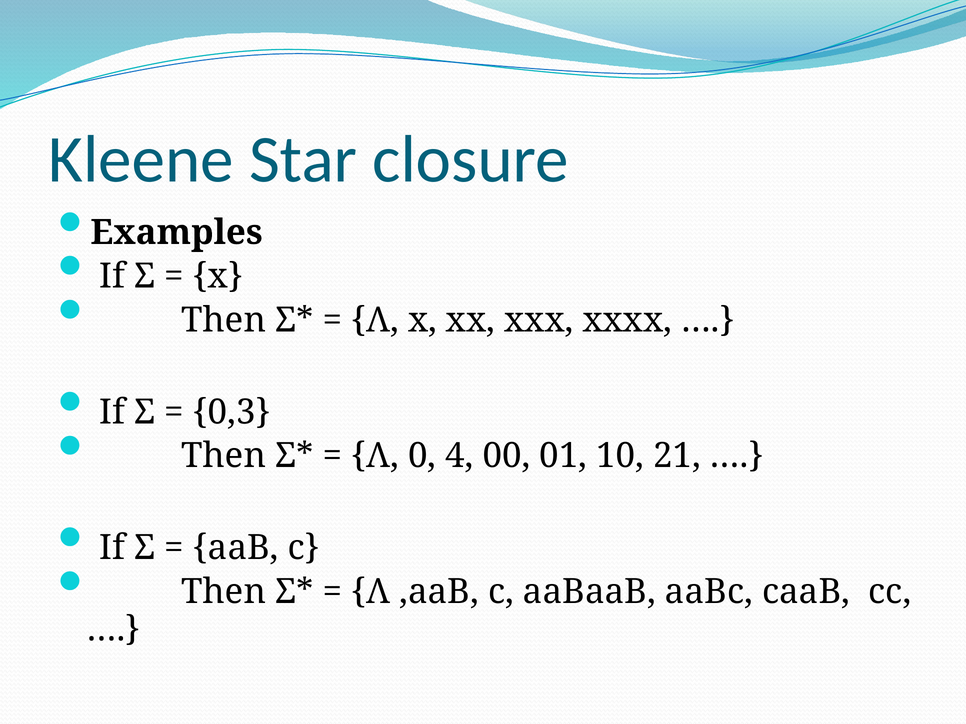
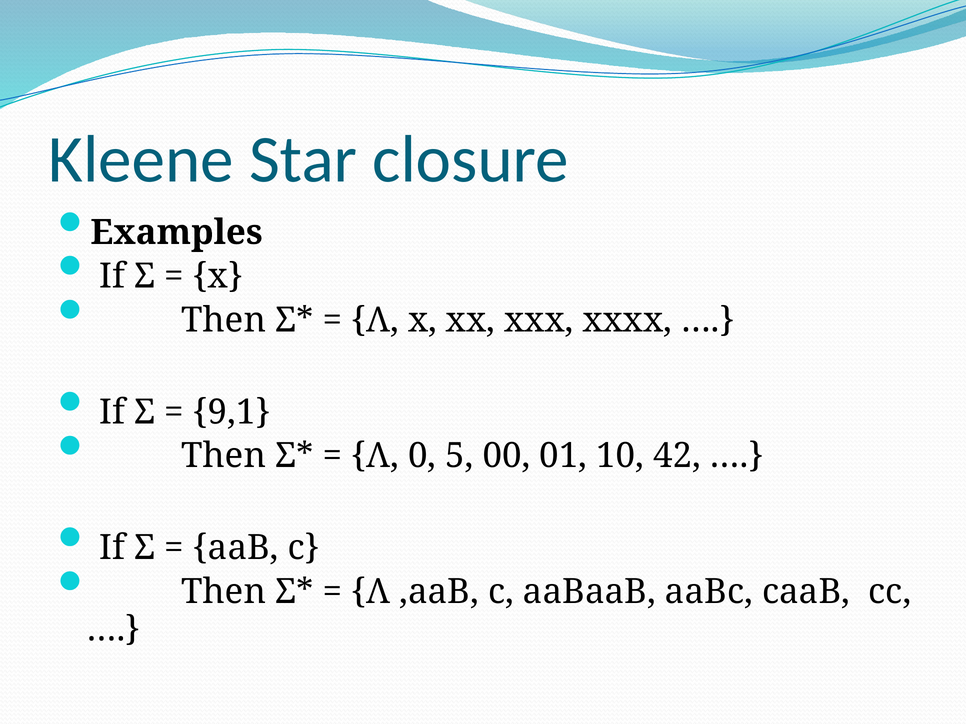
0,3: 0,3 -> 9,1 (232, 412)
4: 4 -> 5 (459, 456)
21: 21 -> 42 (677, 456)
